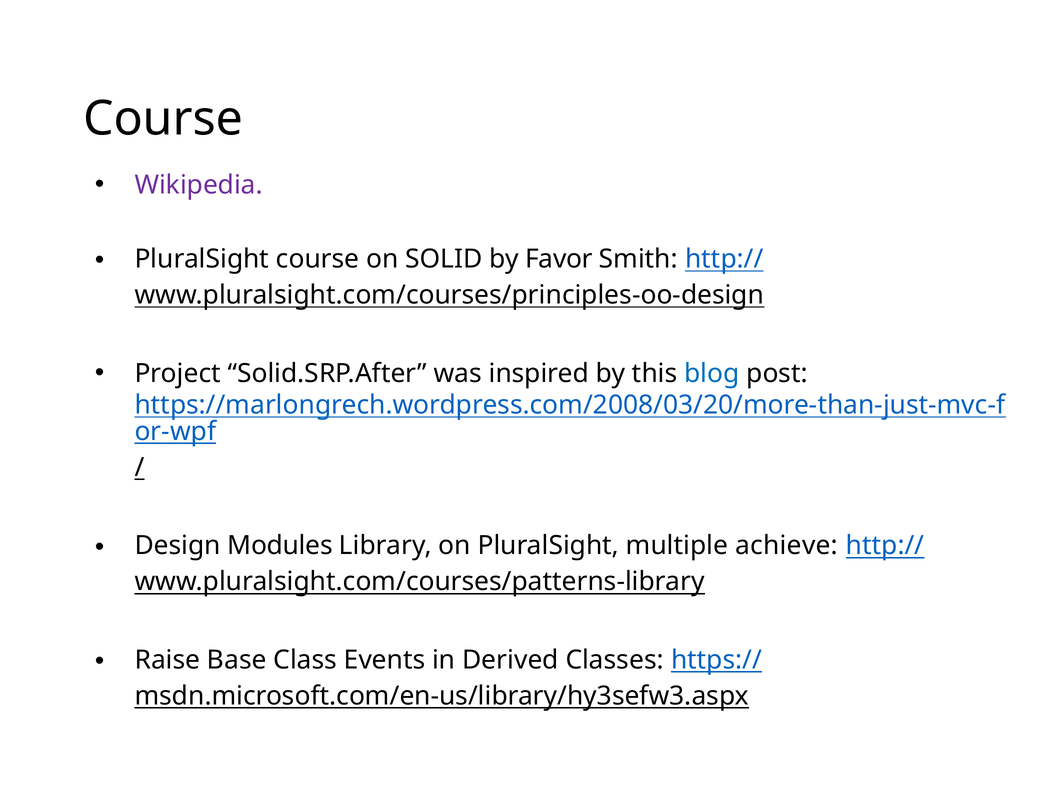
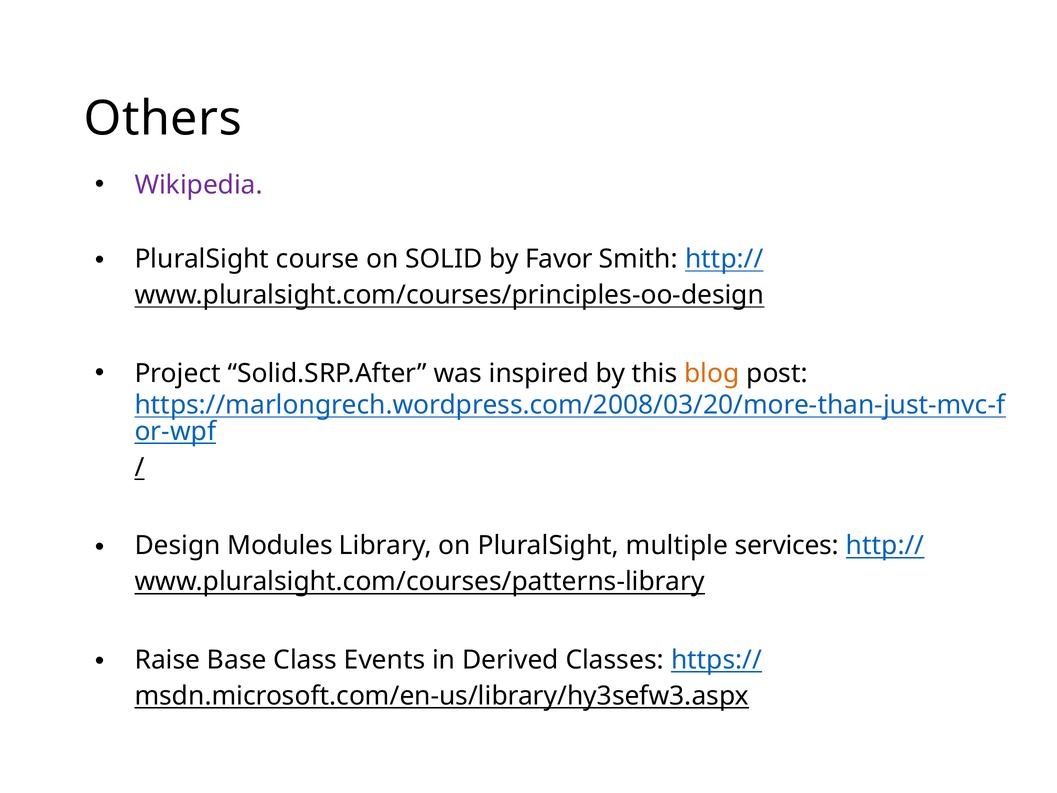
Course: Course -> Others (163, 119)
blog colour: blue -> orange (712, 373)
achieve: achieve -> services (787, 545)
